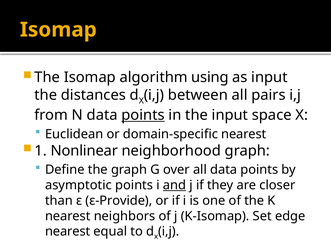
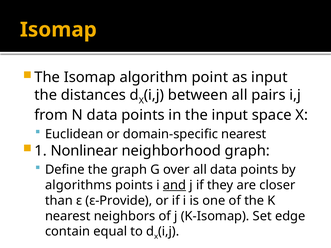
using: using -> point (210, 77)
points underline: present -> none (143, 115)
asymptotic: asymptotic -> algorithms (78, 185)
nearest: nearest -> contain (68, 232)
